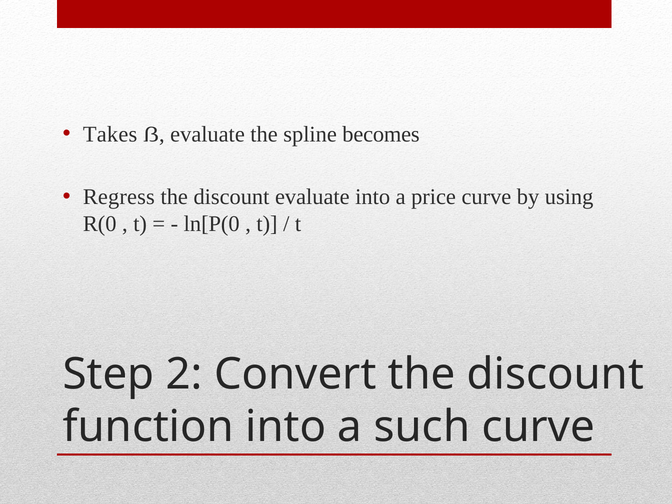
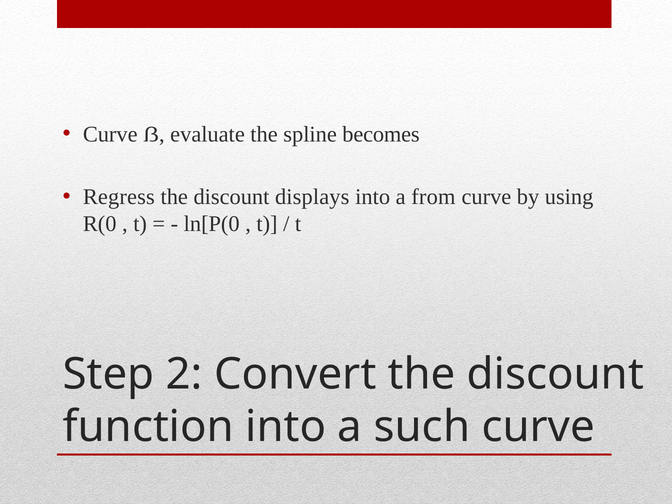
Takes: Takes -> Curve (110, 134)
discount evaluate: evaluate -> displays (312, 197)
price: price -> from (433, 197)
